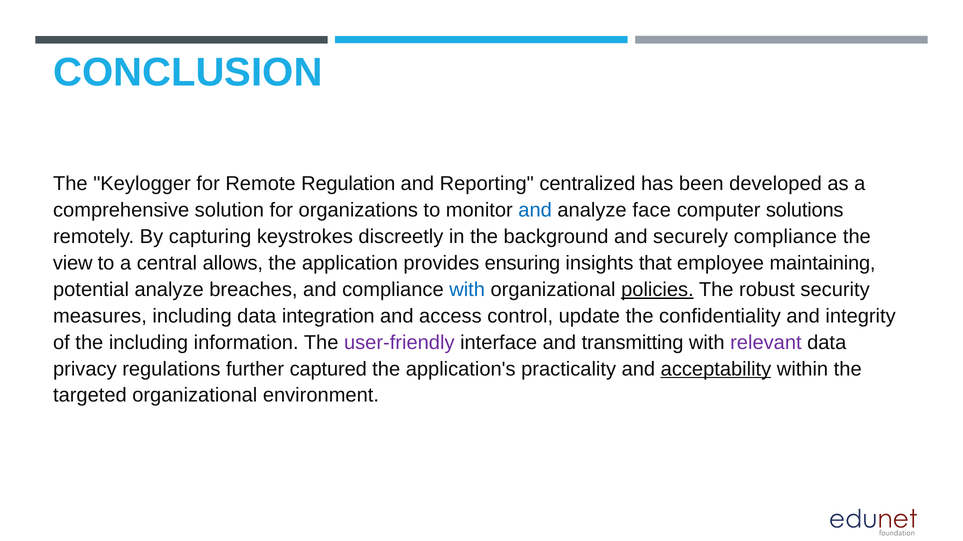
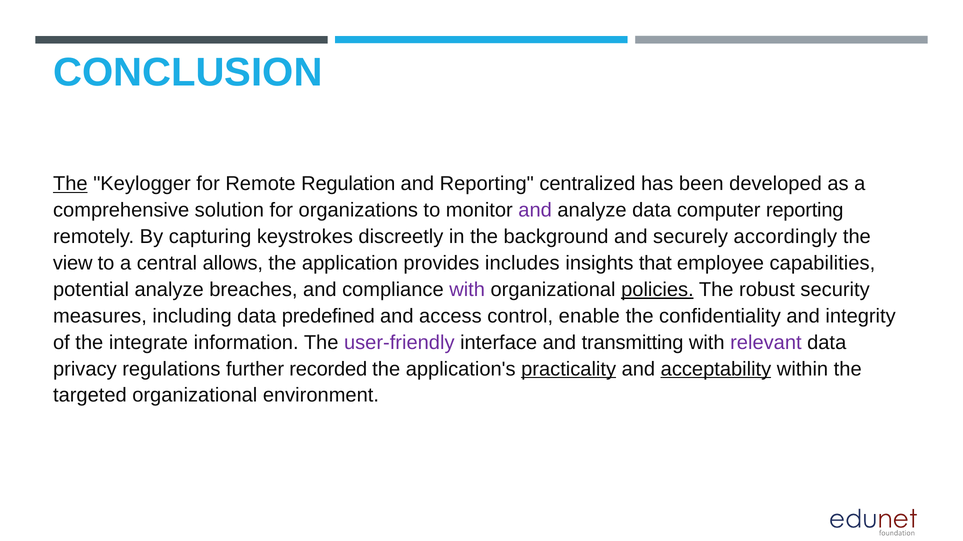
The underline: none -> present (70, 184)
and colour: blue -> purple (535, 211)
analyze face: face -> data (652, 211)
computer solutions: solutions -> reporting (805, 211)
securely compliance: compliance -> accordingly (785, 237)
ensuring: ensuring -> includes (522, 264)
maintaining: maintaining -> capabilities (822, 264)
with colour: blue -> purple (467, 290)
integration: integration -> predefined (328, 316)
update: update -> enable (589, 316)
the including: including -> integrate (148, 343)
captured: captured -> recorded (328, 369)
practicality underline: none -> present (569, 369)
